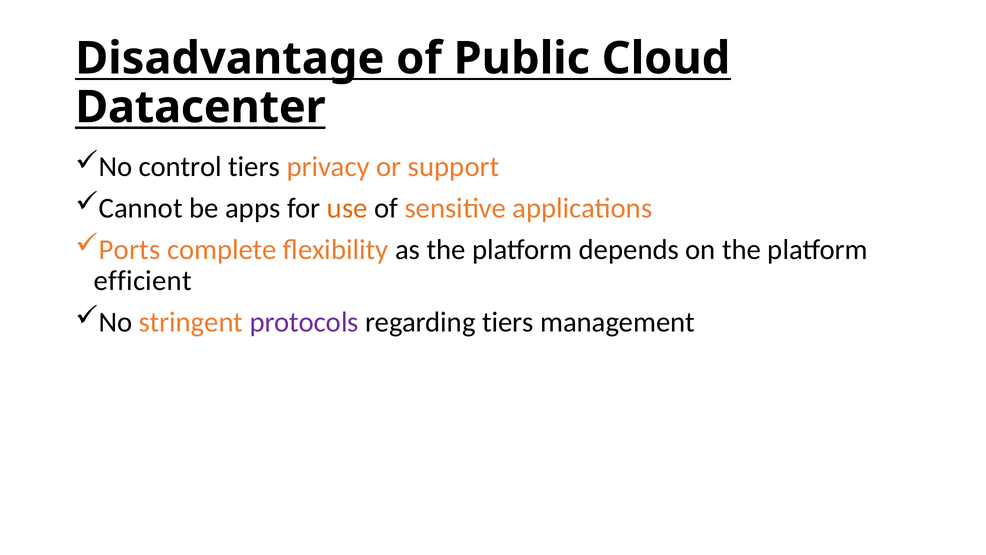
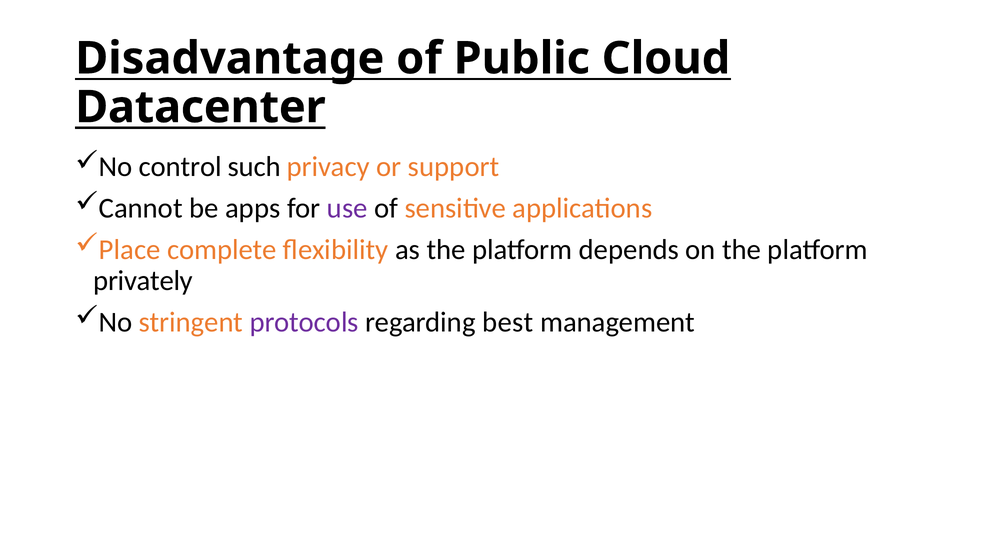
control tiers: tiers -> such (254, 167)
use colour: orange -> purple (347, 208)
Ports: Ports -> Place (130, 249)
efficient: efficient -> privately (143, 280)
regarding tiers: tiers -> best (508, 322)
